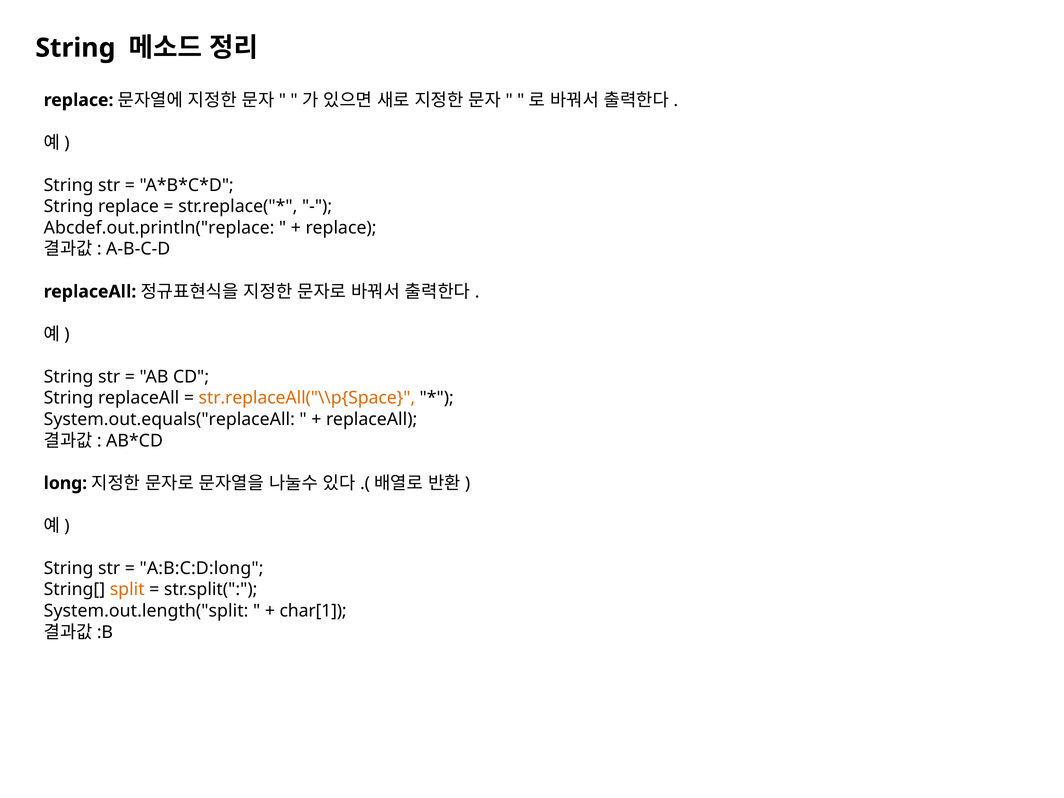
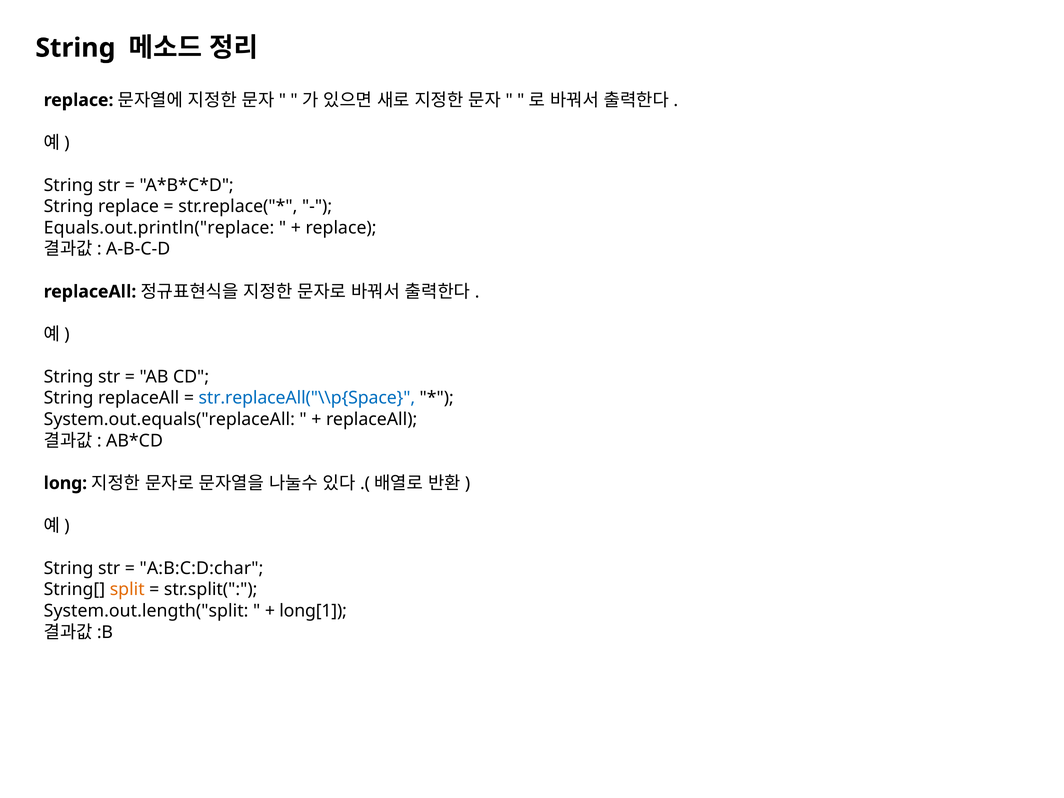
Abcdef.out.println("replace: Abcdef.out.println("replace -> Equals.out.println("replace (159, 228)
str.replaceAll("\\p{Space colour: orange -> blue (307, 398)
A:B:C:D:long: A:B:C:D:long -> A:B:C:D:char (202, 568)
char[1: char[1 -> long[1 (313, 611)
